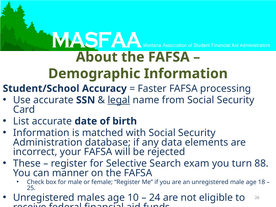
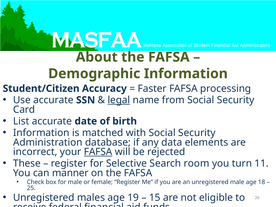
Student/School: Student/School -> Student/Citizen (41, 89)
FAFSA underline: none -> present (98, 152)
exam: exam -> room (197, 163)
88: 88 -> 11 (262, 163)
10: 10 -> 19 (133, 198)
24: 24 -> 15 (155, 198)
